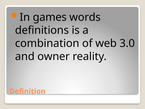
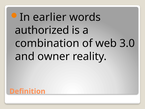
games: games -> earlier (50, 17)
definitions: definitions -> authorized (42, 30)
